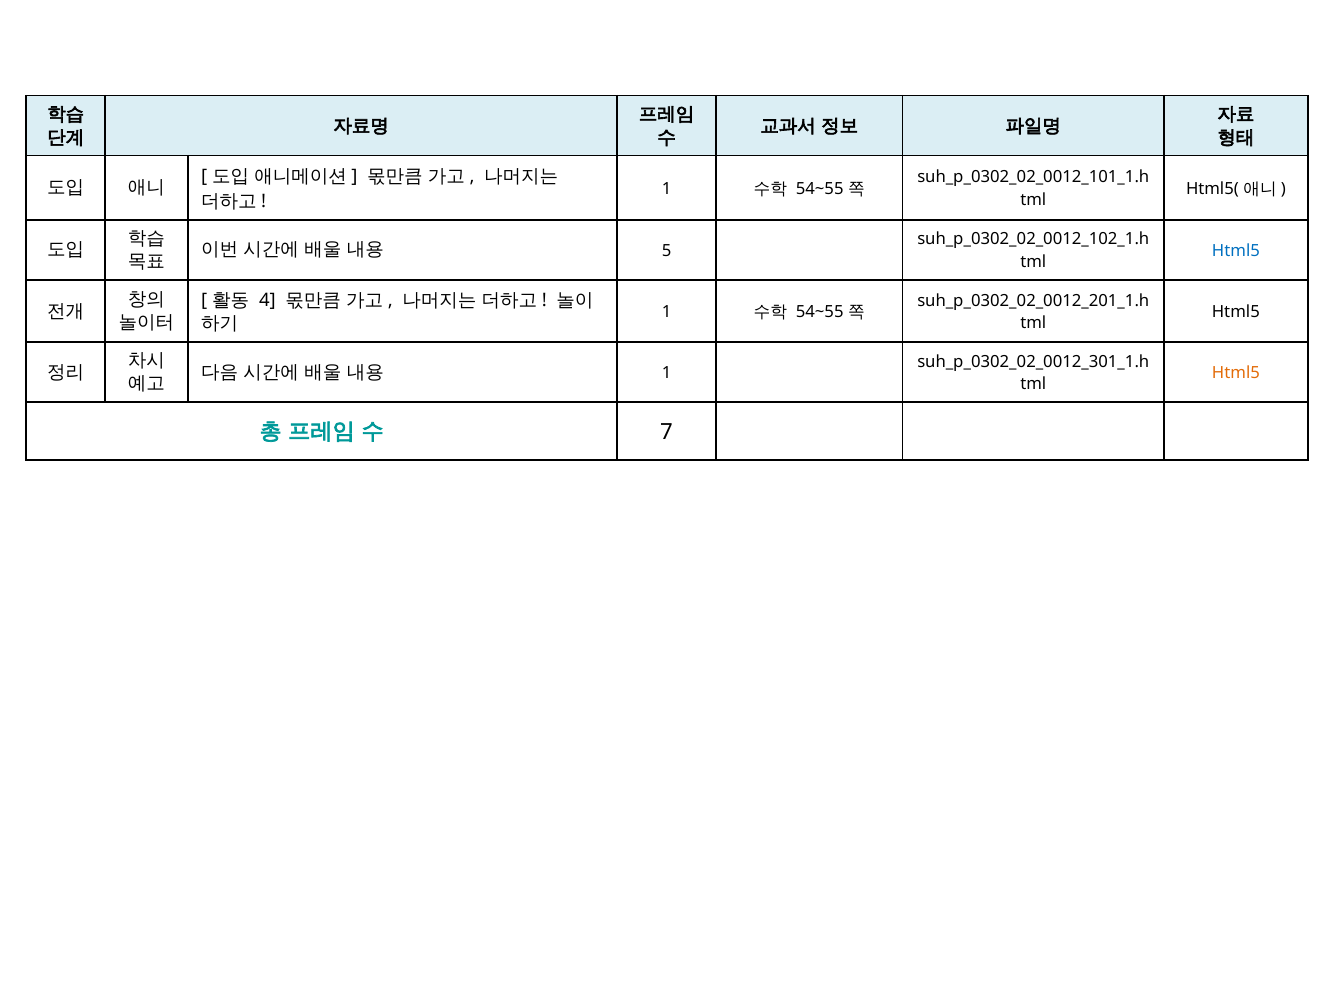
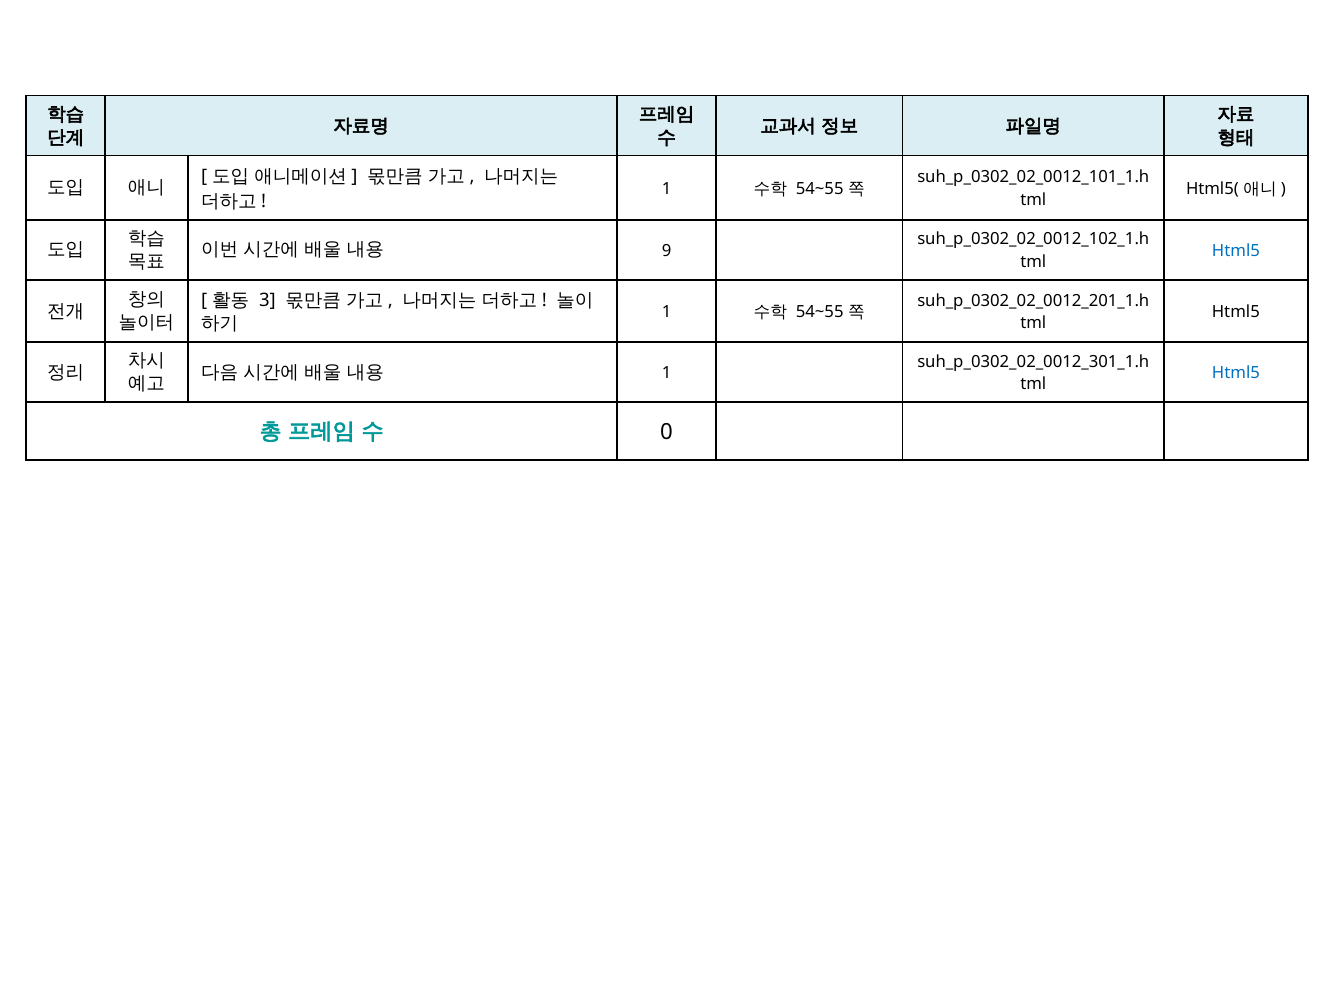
5: 5 -> 9 (667, 251)
4: 4 -> 3 (267, 300)
Html5 colour: orange -> blue (1236, 373)
7: 7 -> 0 (667, 432)
